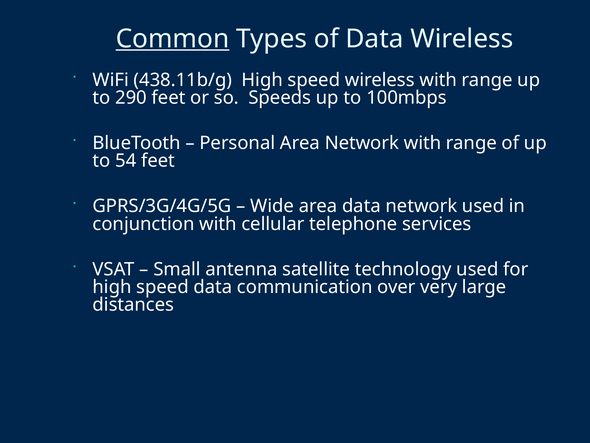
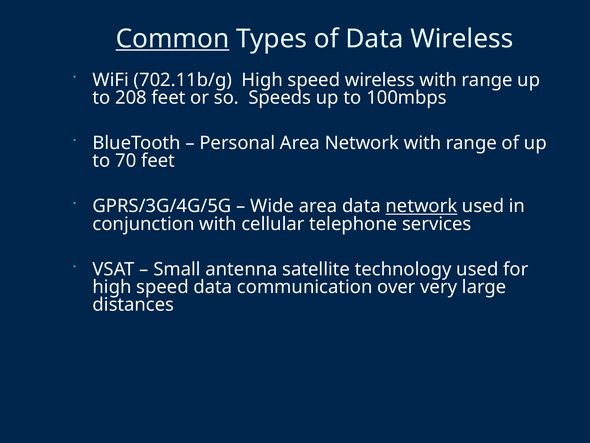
438.11b/g: 438.11b/g -> 702.11b/g (183, 80)
290: 290 -> 208 (131, 98)
54: 54 -> 70 (126, 161)
network underline: none -> present (421, 206)
